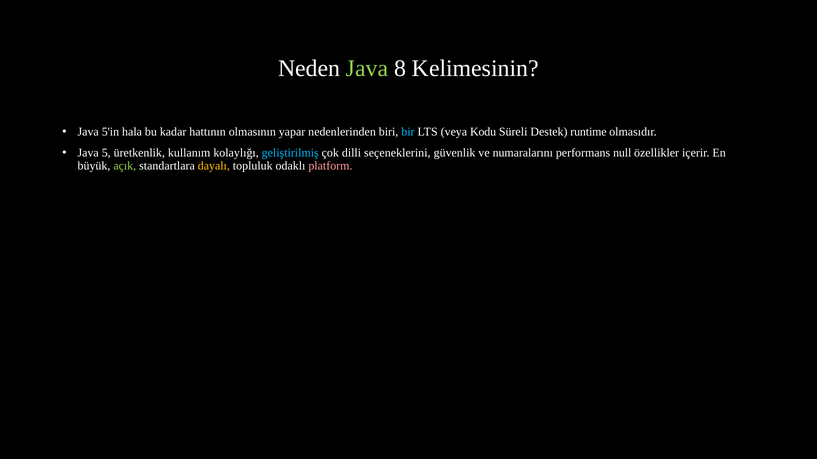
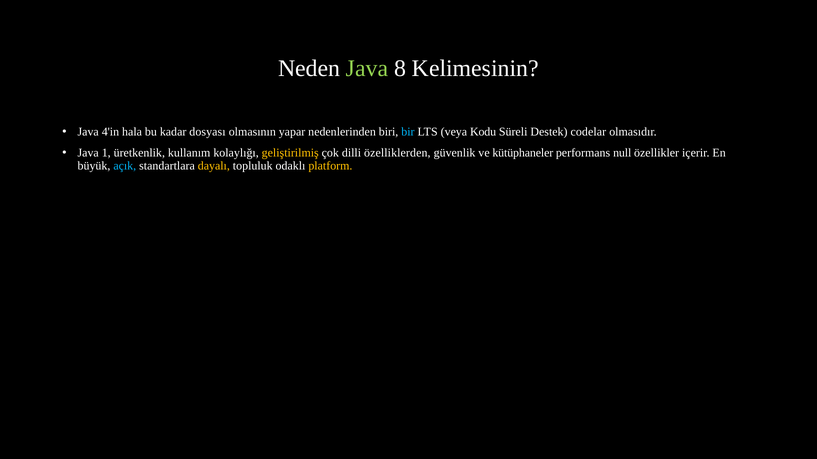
5'in: 5'in -> 4'in (110, 132)
hattının: hattının -> dosyası (208, 132)
runtime: runtime -> codelar (588, 132)
5: 5 -> 1 (106, 153)
geliştirilmiş colour: light blue -> yellow (290, 153)
seçeneklerini: seçeneklerini -> özelliklerden (397, 153)
numaralarını: numaralarını -> kütüphaneler (523, 153)
açık colour: light green -> light blue (125, 166)
platform colour: pink -> yellow (330, 166)
